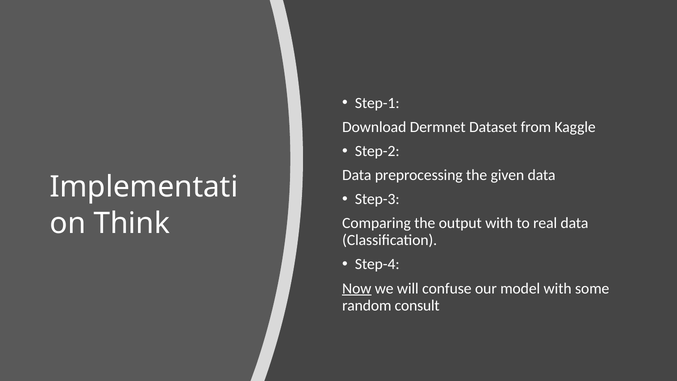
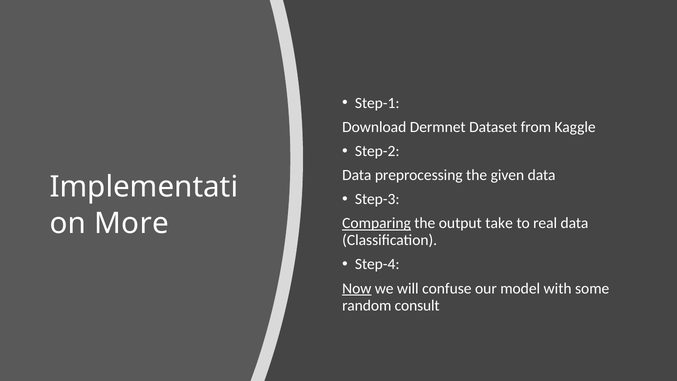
Think: Think -> More (132, 223)
Comparing underline: none -> present (377, 223)
output with: with -> take (499, 223)
